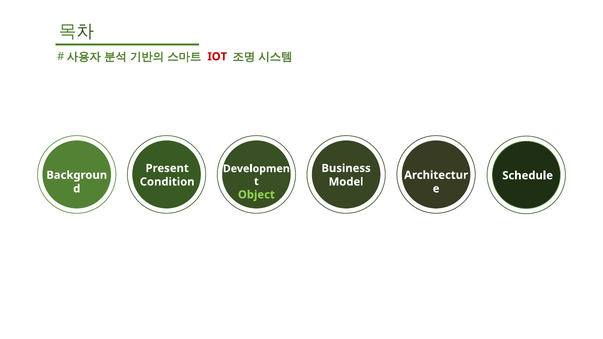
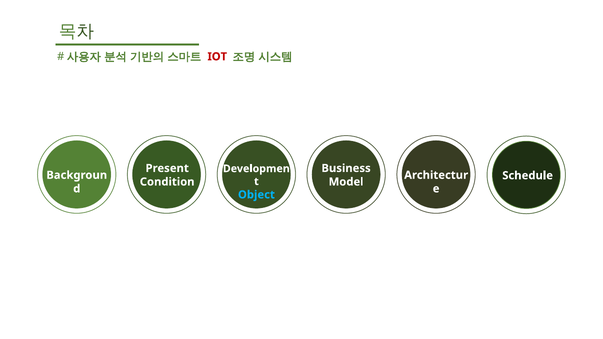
Object colour: light green -> light blue (256, 195)
